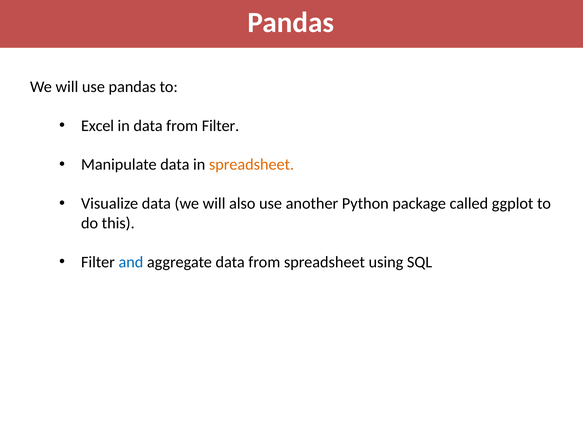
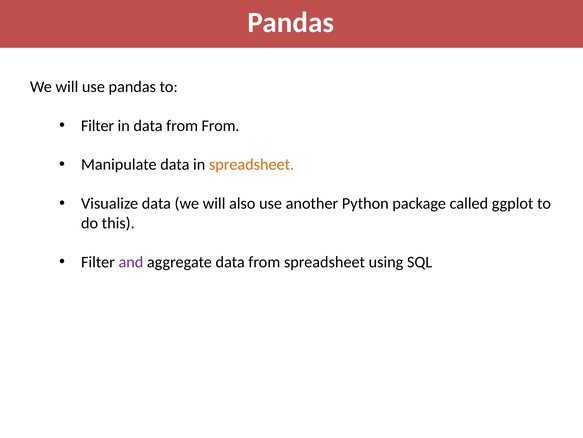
Excel: Excel -> Filter (98, 125)
from Filter: Filter -> From (221, 125)
and colour: blue -> purple (131, 262)
